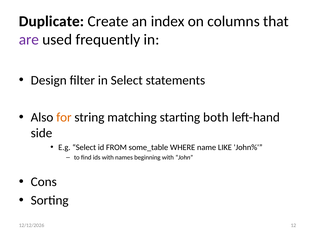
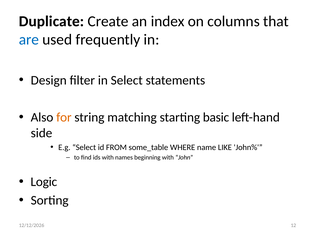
are colour: purple -> blue (29, 40)
both: both -> basic (216, 117)
Cons: Cons -> Logic (44, 182)
